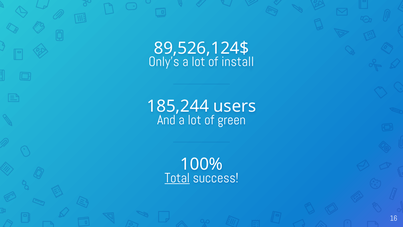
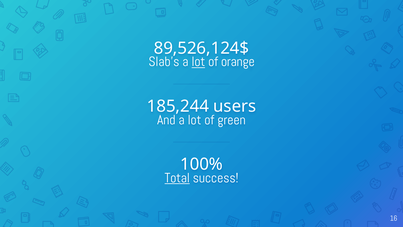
Only’s: Only’s -> Slab’s (164, 62)
lot underline: none -> present (198, 62)
install: install -> orange (238, 62)
